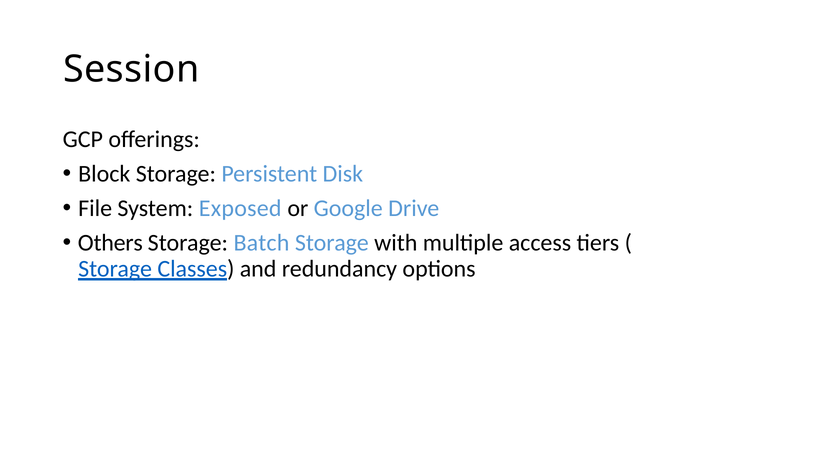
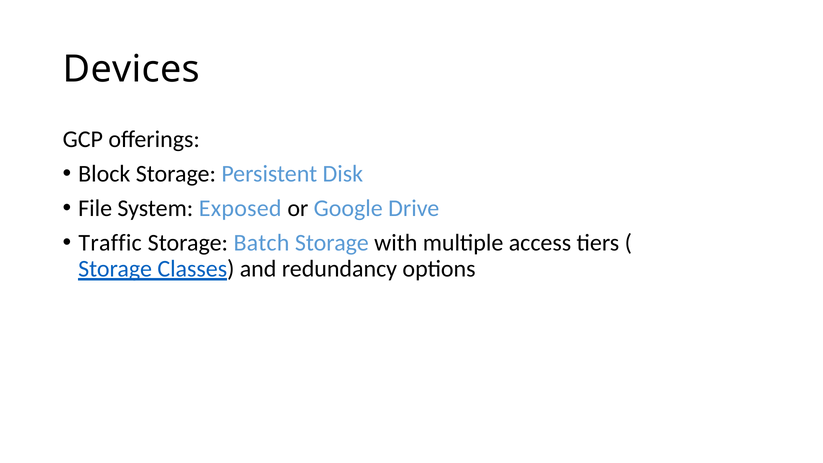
Session: Session -> Devices (131, 69)
Others: Others -> Traffic (110, 243)
